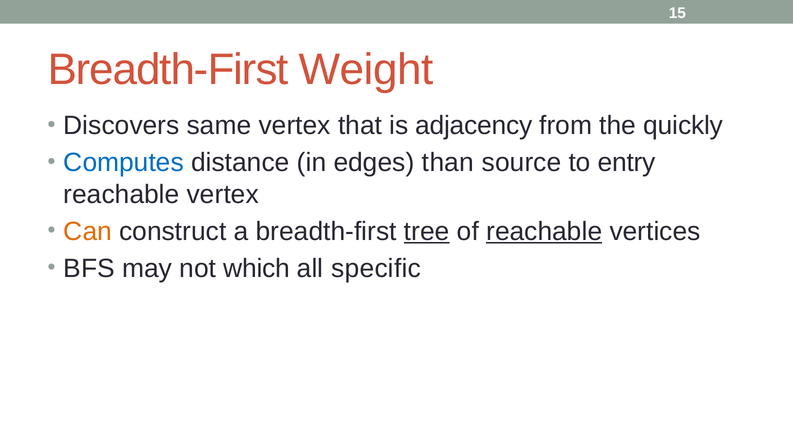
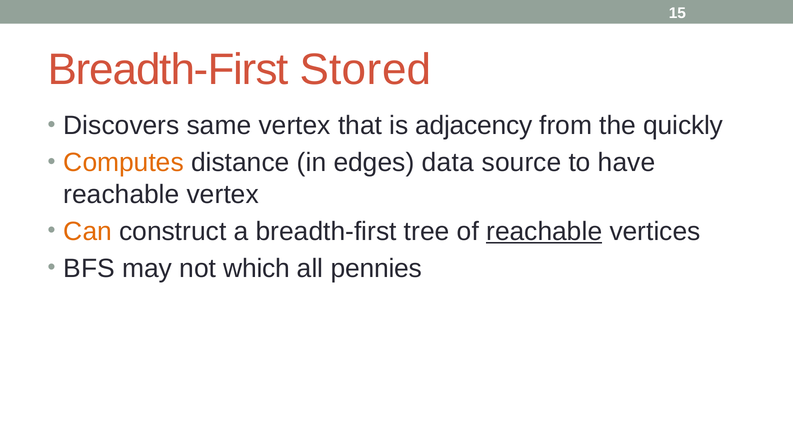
Weight: Weight -> Stored (365, 70)
Computes colour: blue -> orange (124, 163)
than: than -> data (448, 163)
entry: entry -> have (627, 163)
tree underline: present -> none (427, 231)
specific: specific -> pennies (376, 268)
